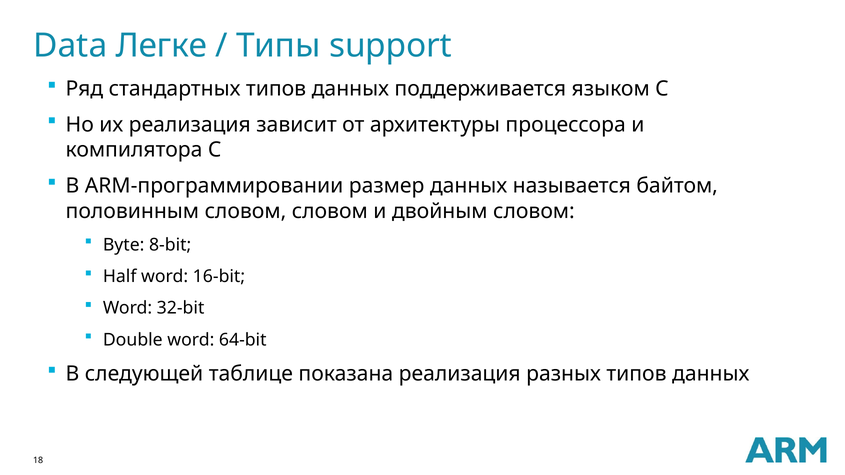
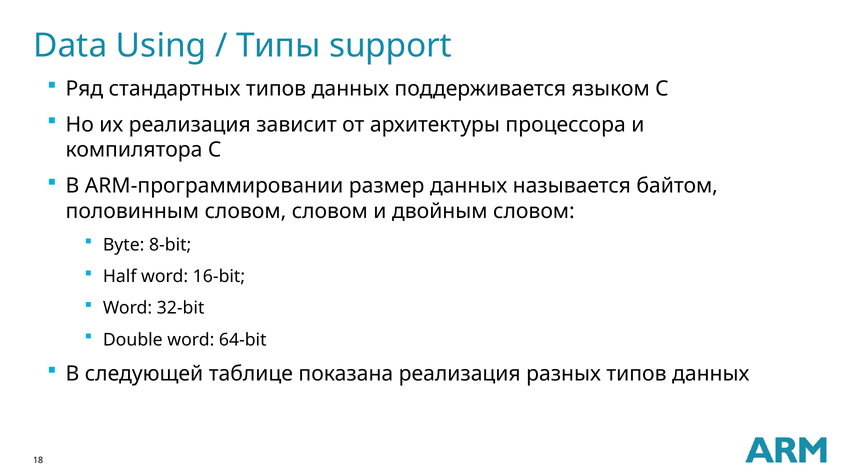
Легке: Легке -> Using (161, 46)
